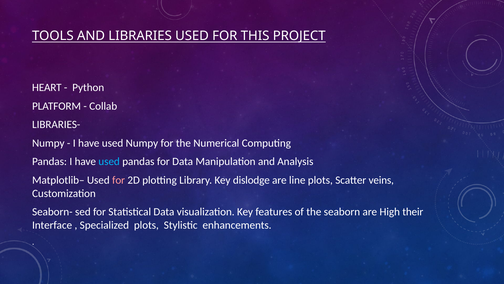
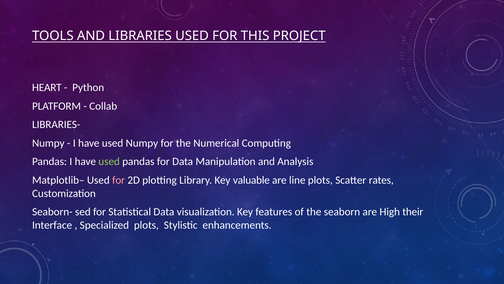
used colour: light blue -> light green (109, 161)
dislodge: dislodge -> valuable (251, 180)
veins: veins -> rates (381, 180)
